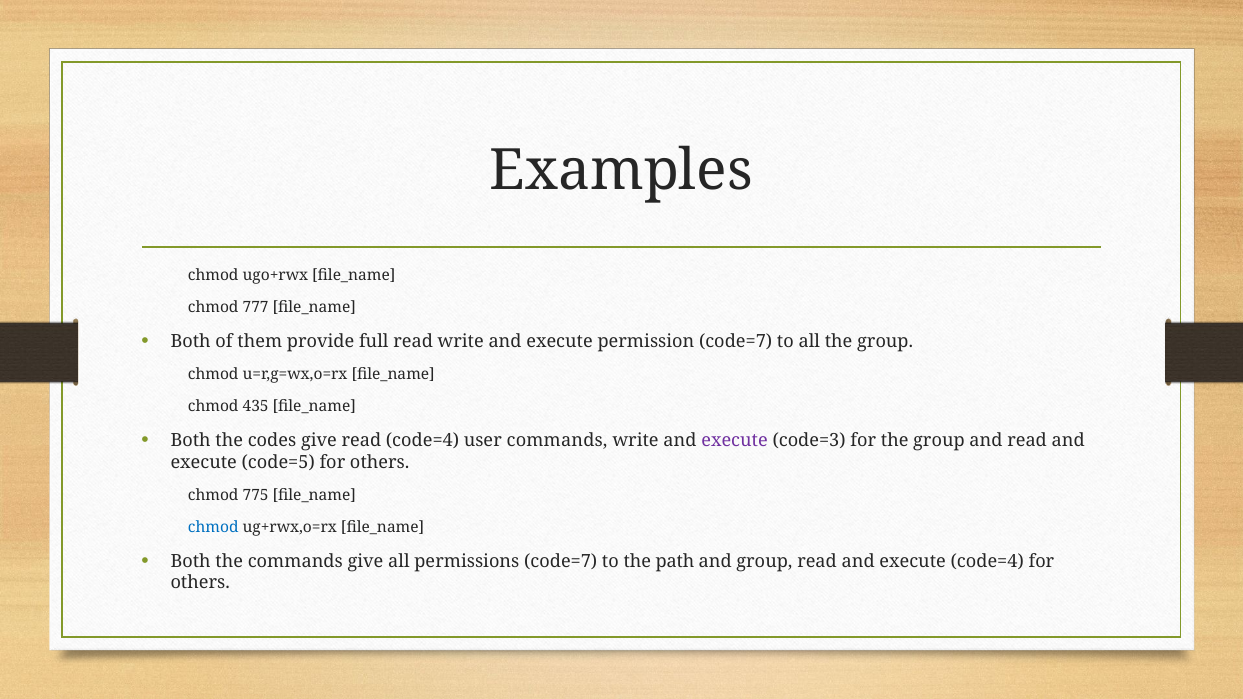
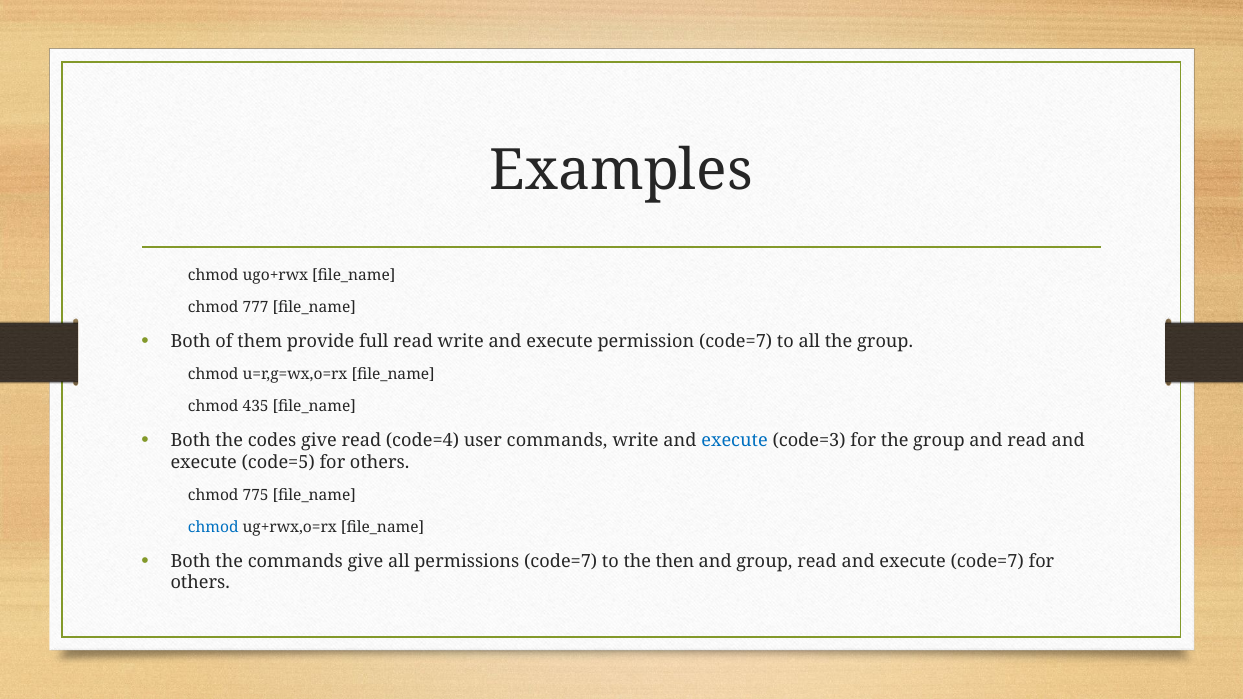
execute colour: purple -> blue (735, 441)
path: path -> then (675, 561)
execute code=4: code=4 -> code=7 (987, 561)
